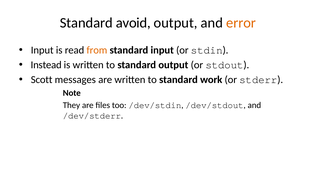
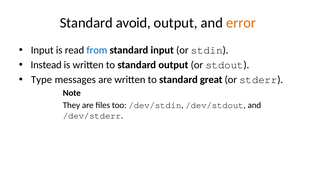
from colour: orange -> blue (97, 50)
Scott: Scott -> Type (42, 80)
work: work -> great (211, 80)
